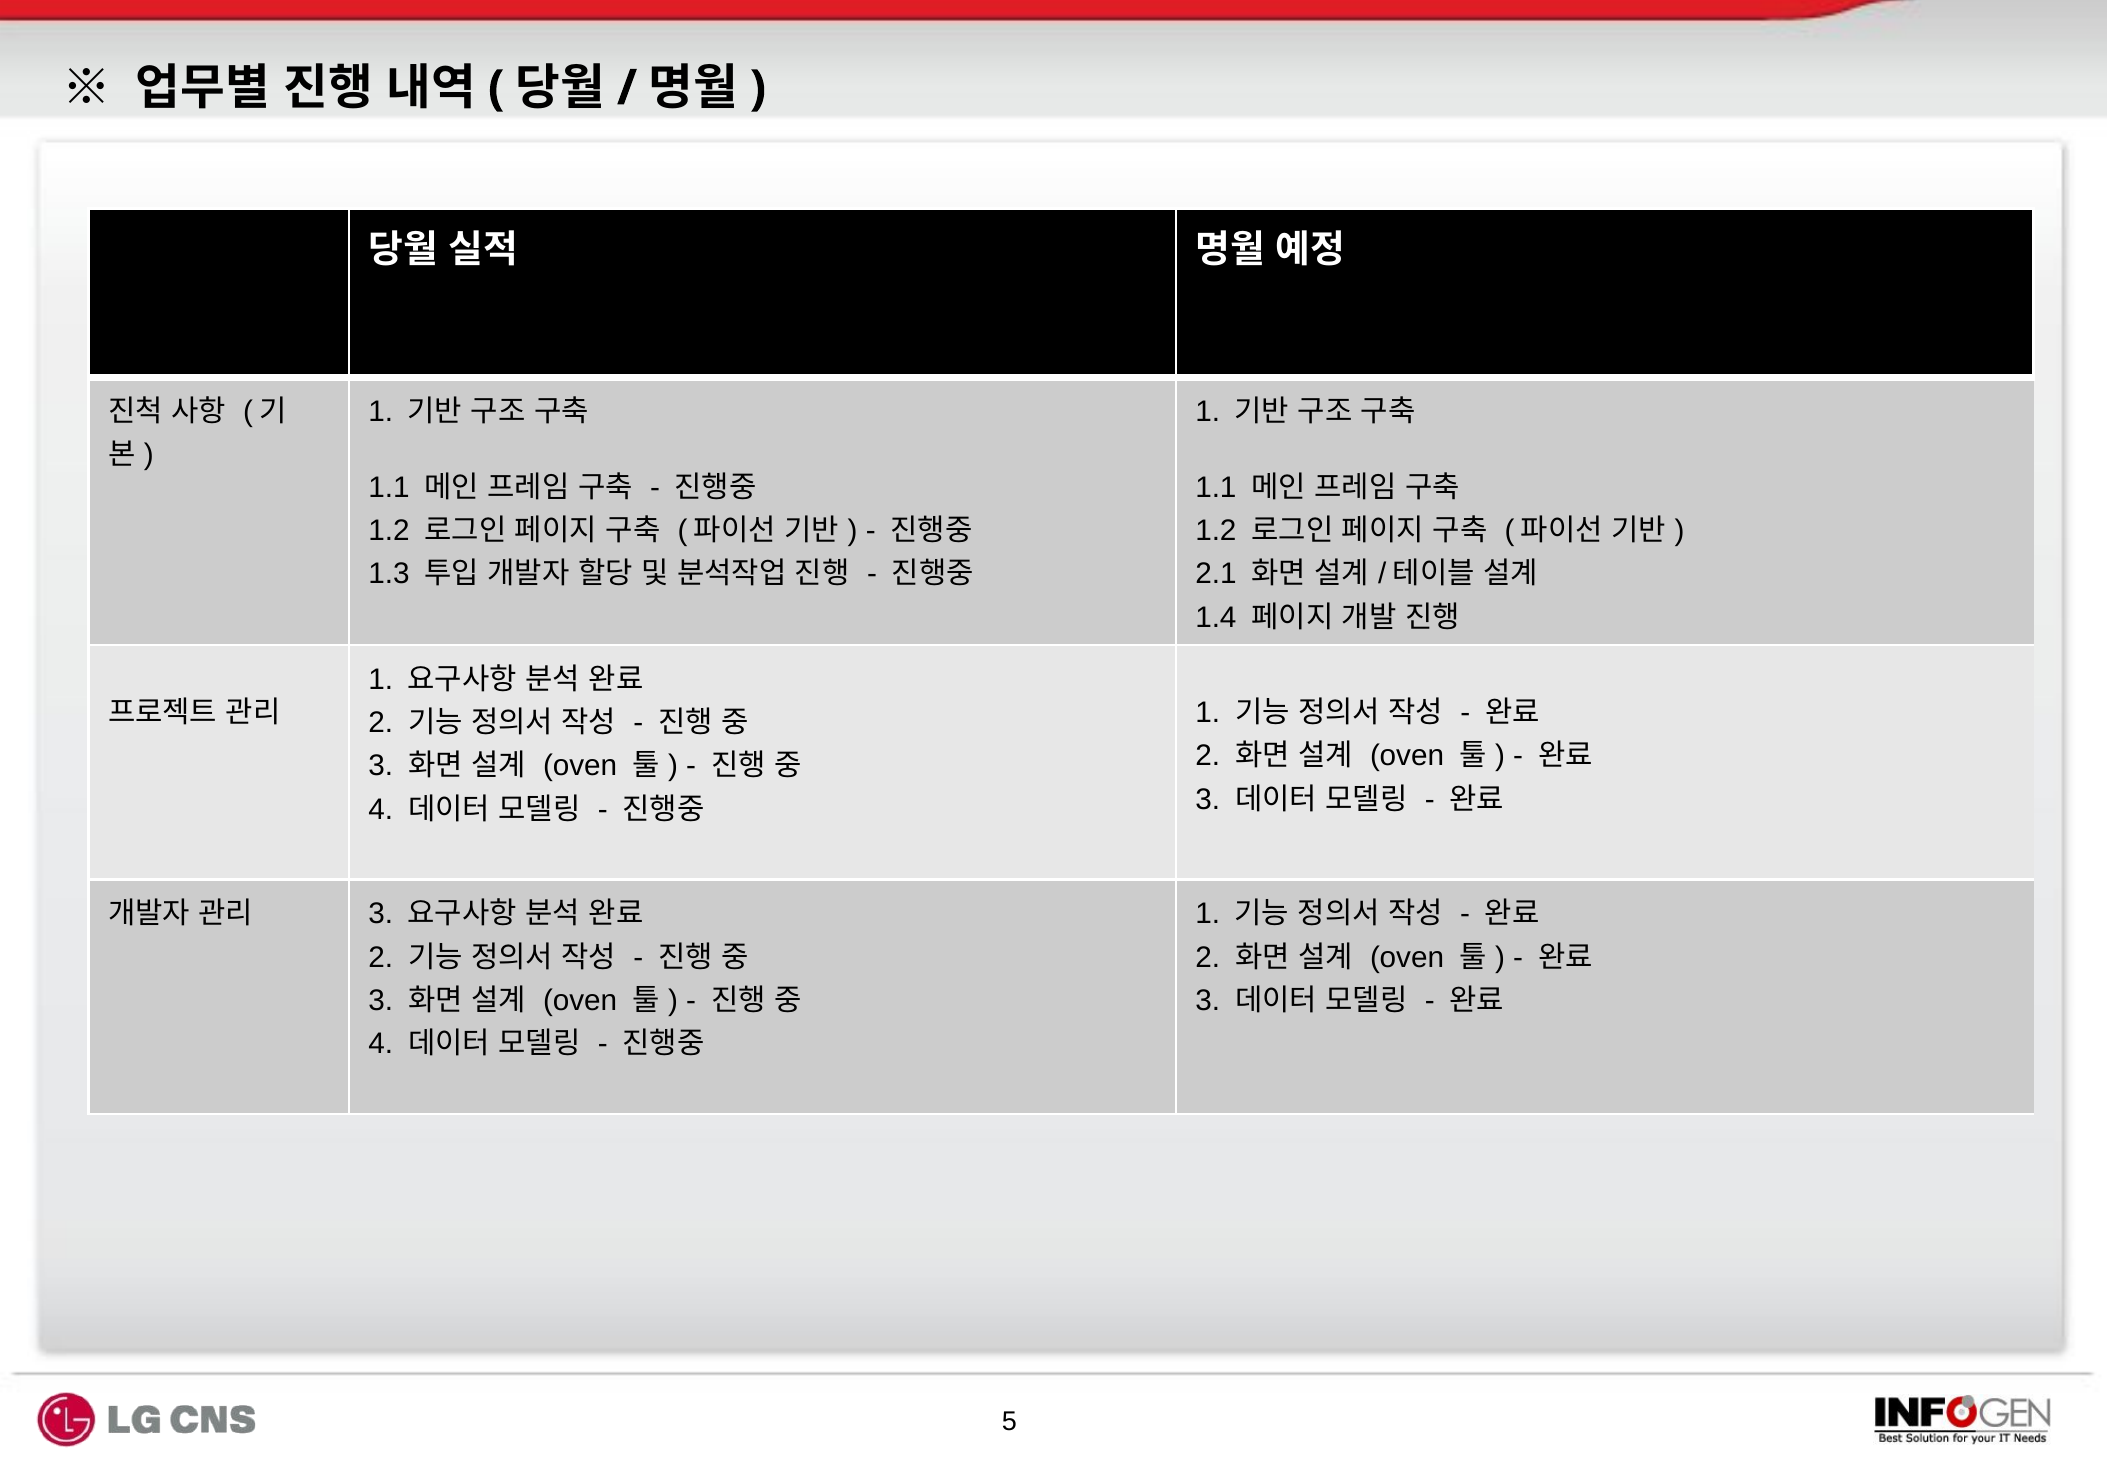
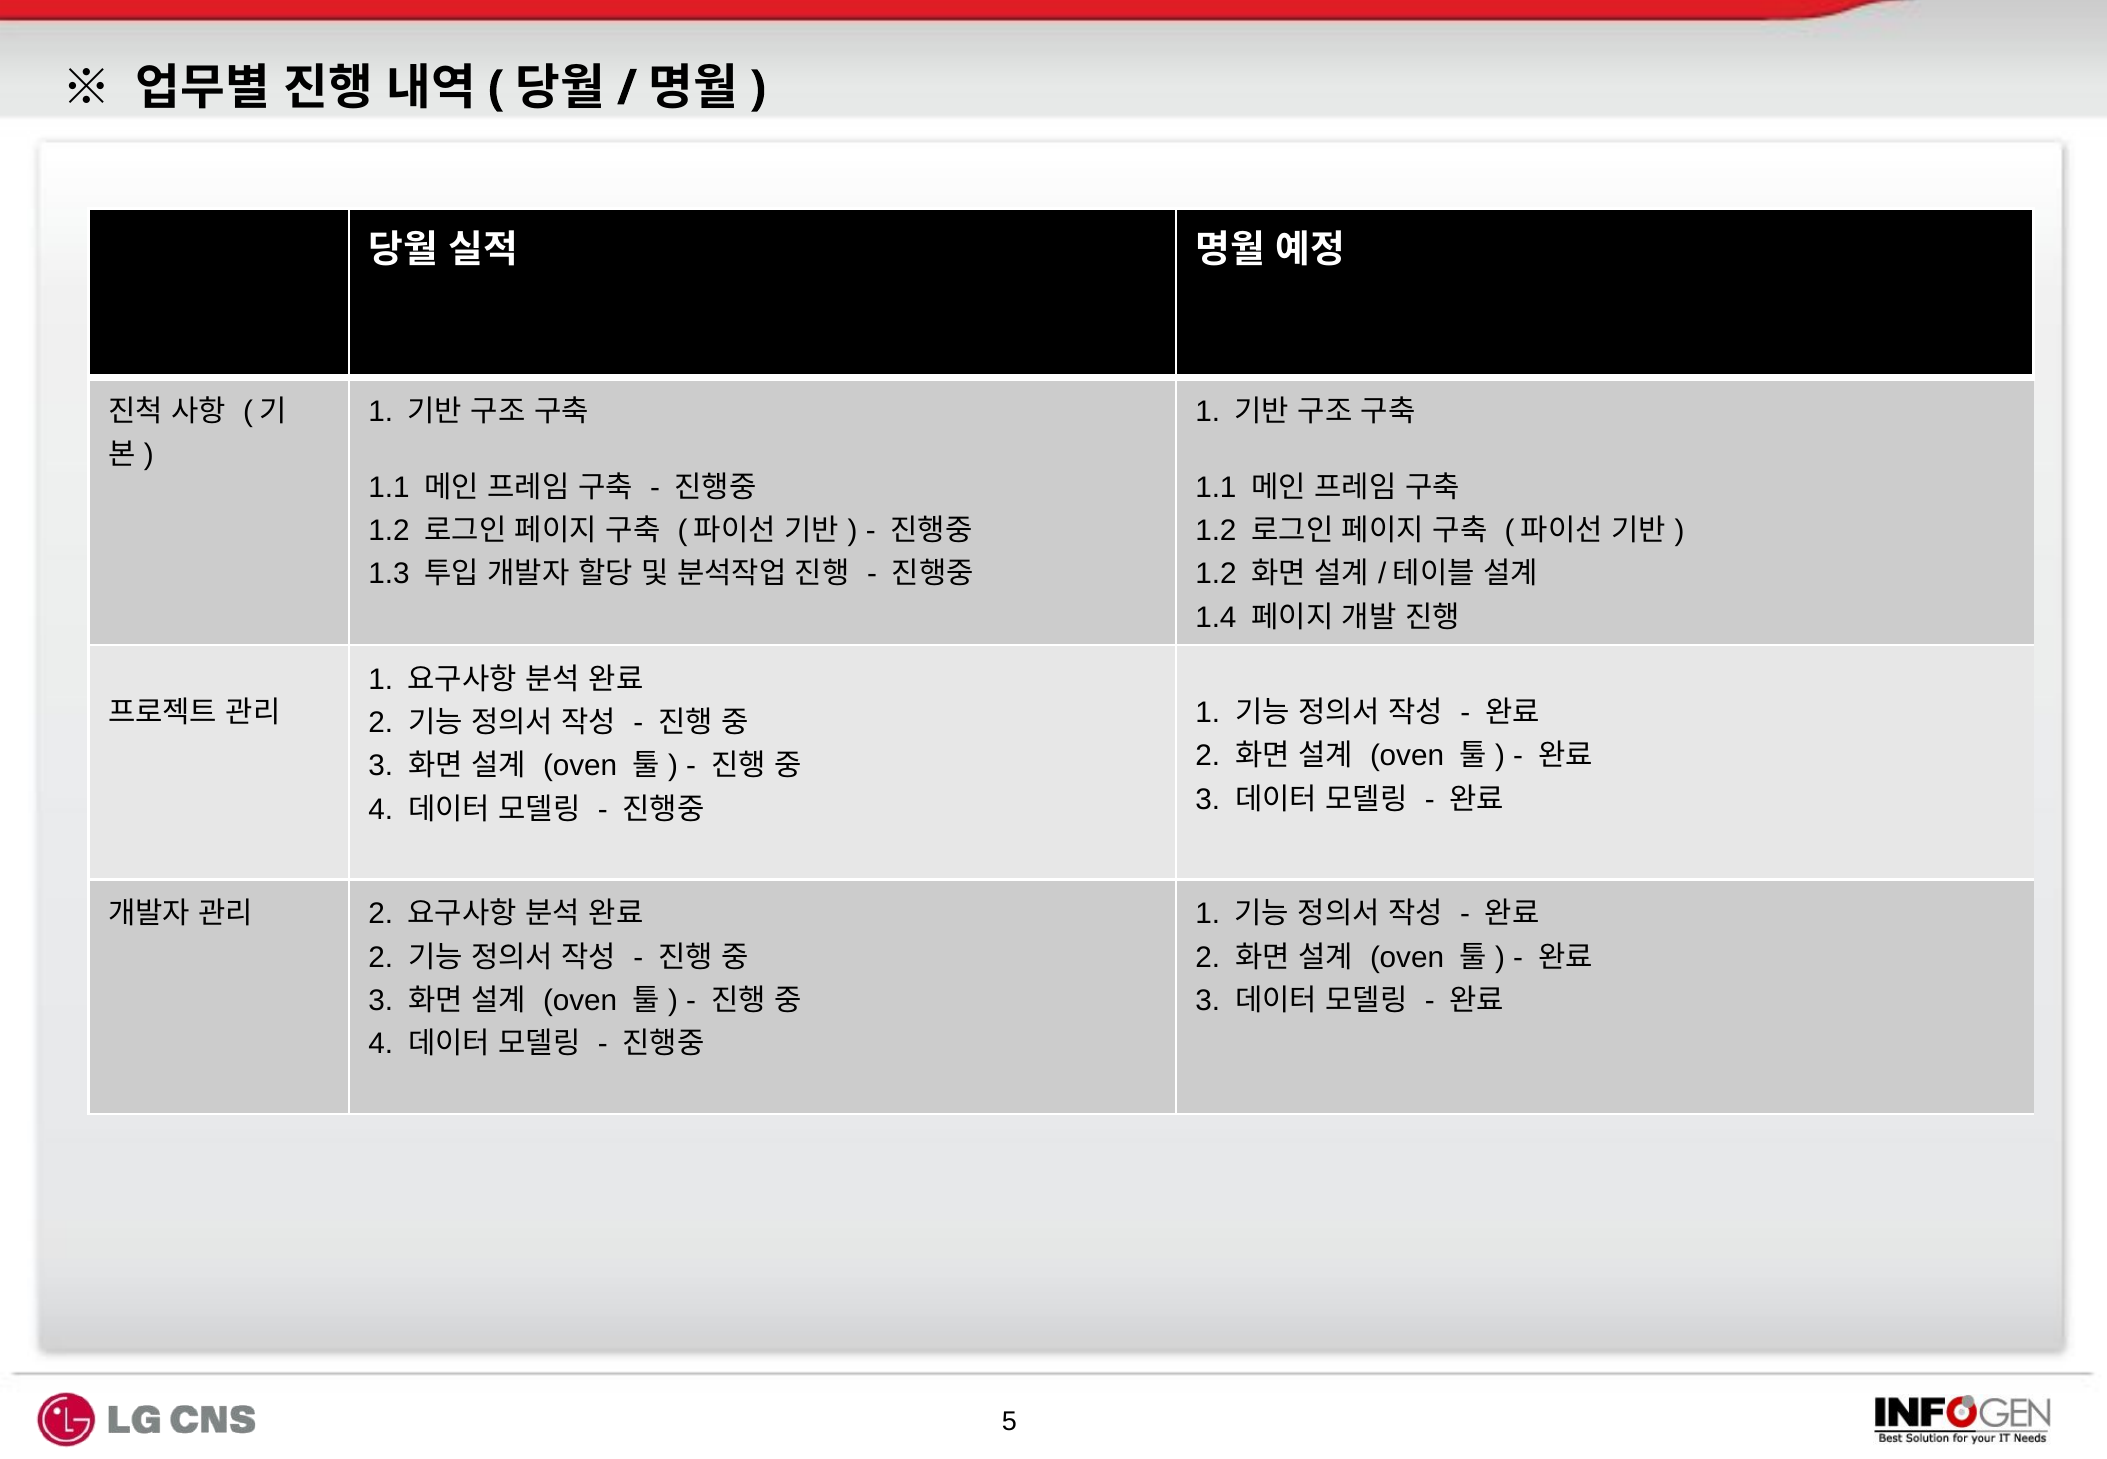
2.1: 2.1 -> 1.2 (1216, 574)
3: 3 -> 2 (381, 914)
